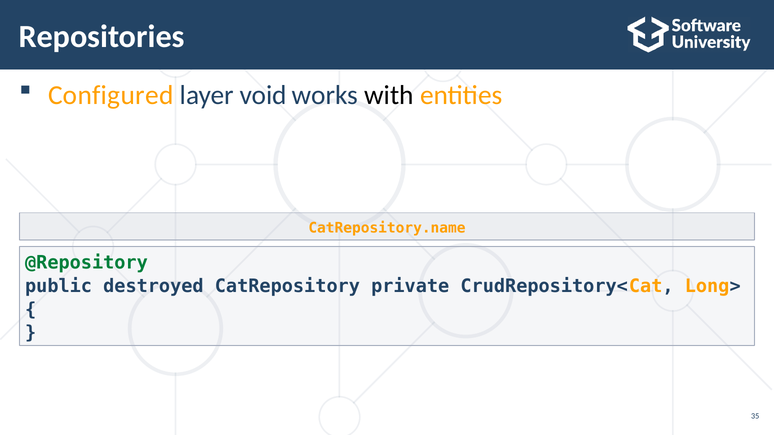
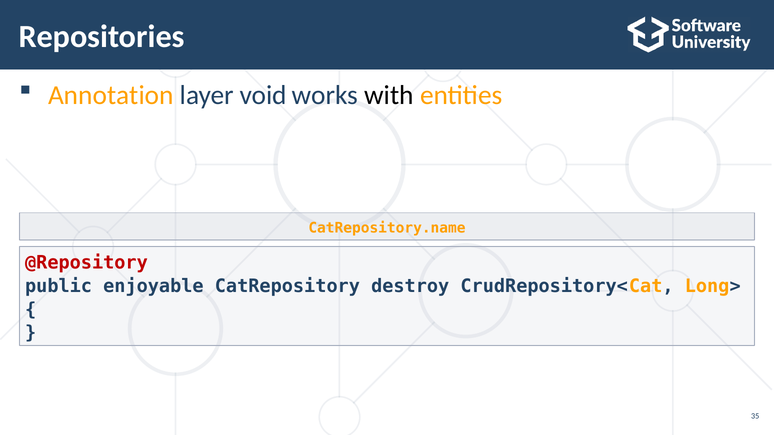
Configured: Configured -> Annotation (111, 95)
@Repository colour: green -> red (86, 263)
destroyed: destroyed -> enjoyable (153, 286)
private: private -> destroy (410, 286)
